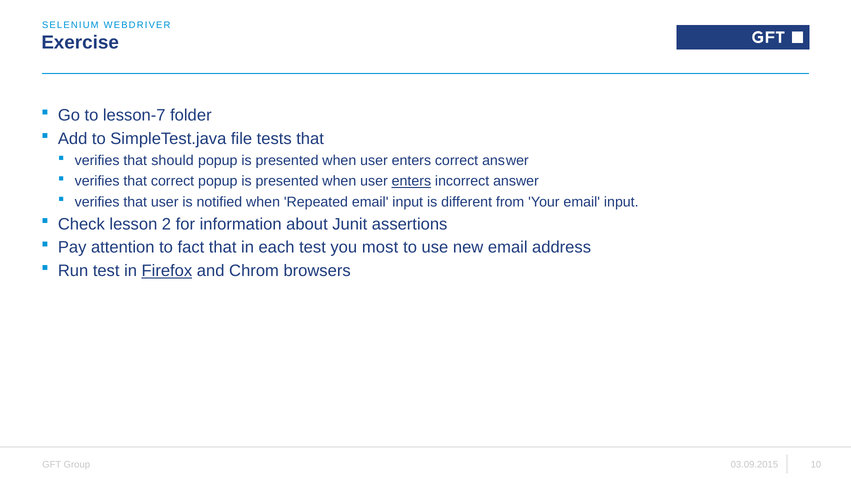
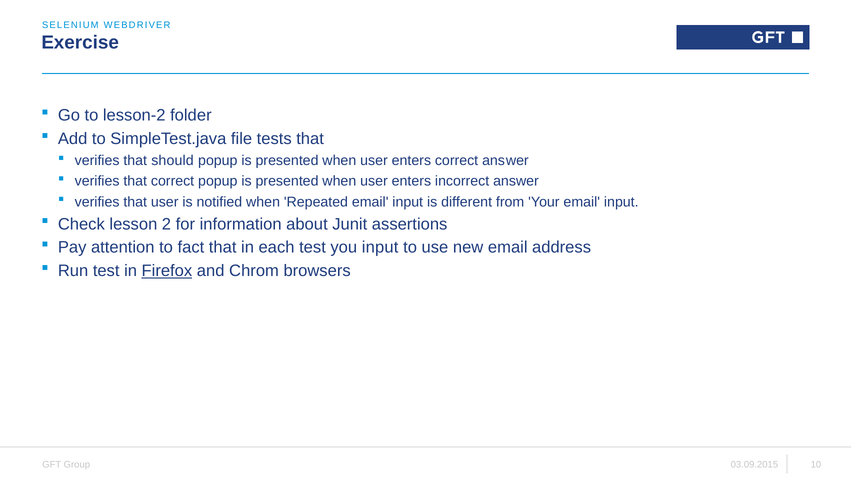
lesson-7: lesson-7 -> lesson-2 (134, 115)
enters underline: present -> none (411, 181)
you most: most -> input (380, 247)
